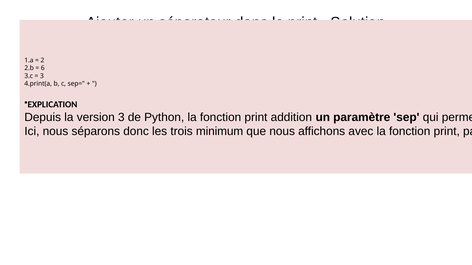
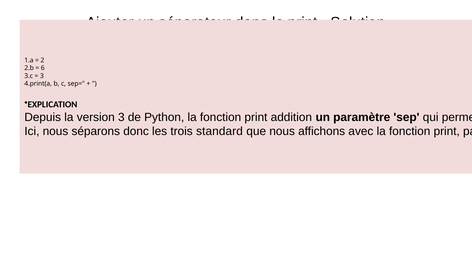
minimum: minimum -> standard (219, 132)
